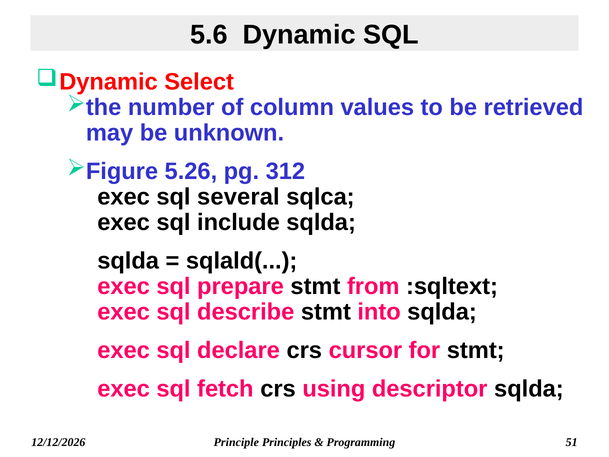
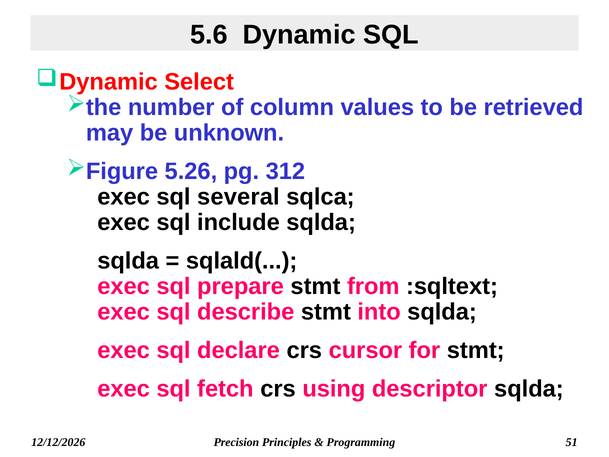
Principle: Principle -> Precision (236, 442)
